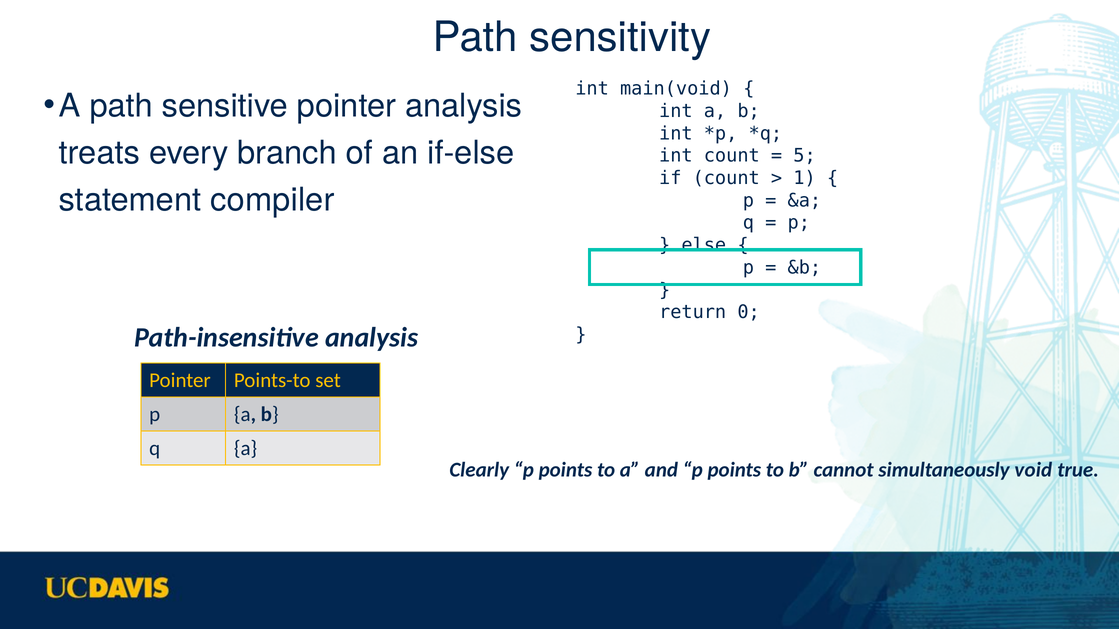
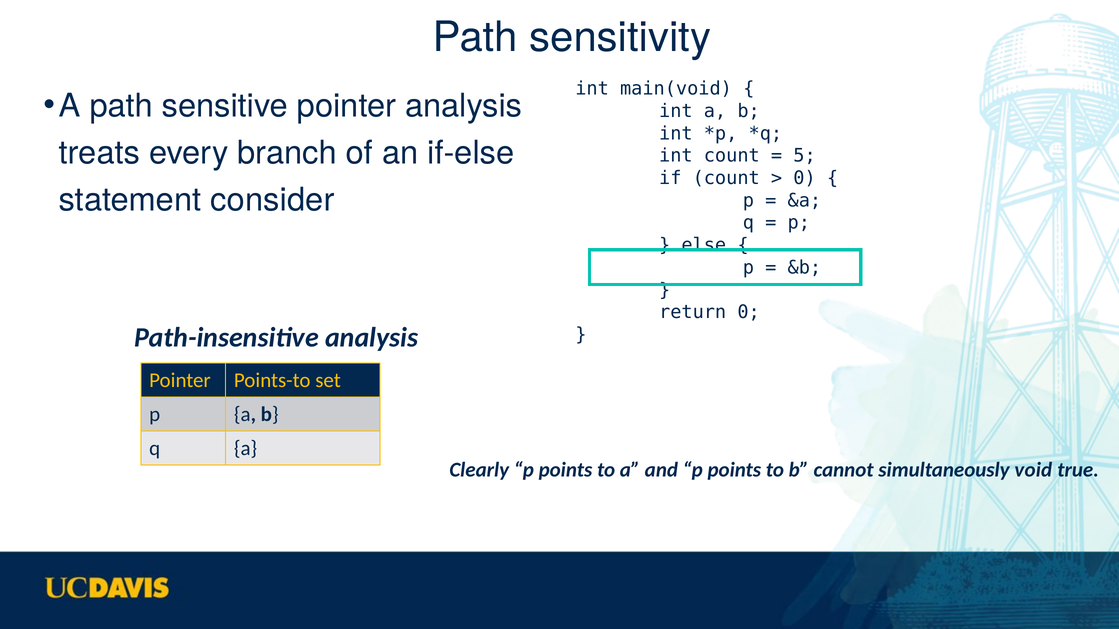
1: 1 -> 0 (805, 178)
compiler: compiler -> consider (272, 200)
